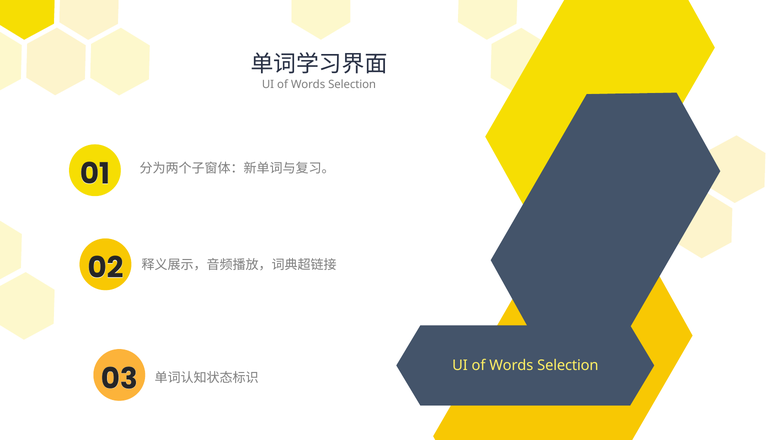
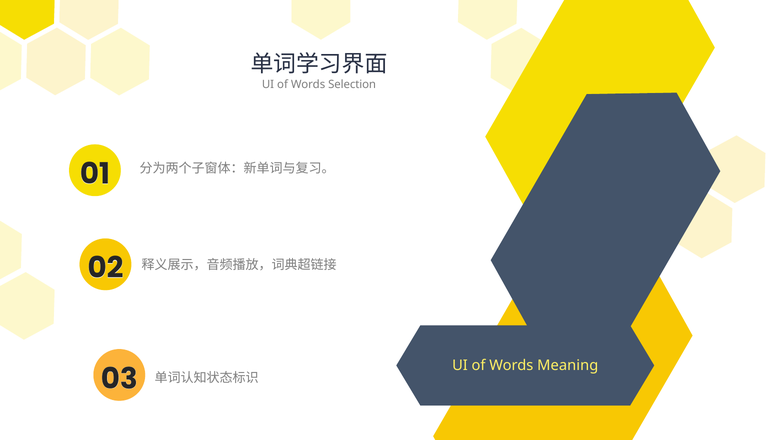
Selection: Selection -> Meaning (568, 366)
